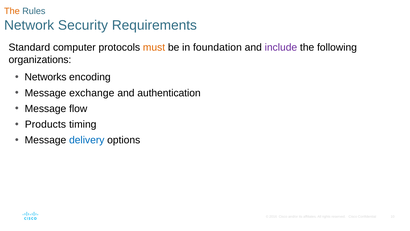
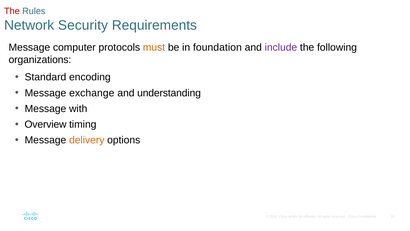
The colour: orange -> red (12, 11)
Standard: Standard -> Message (29, 47)
Networks: Networks -> Standard (45, 77)
authentication: authentication -> understanding (169, 93)
flow: flow -> with (78, 109)
Products: Products -> Overview (46, 124)
delivery colour: blue -> orange (87, 140)
